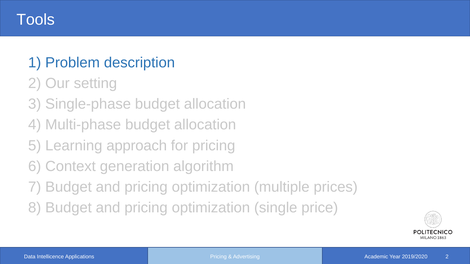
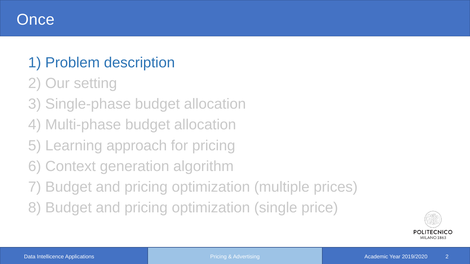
Tools: Tools -> Once (36, 20)
